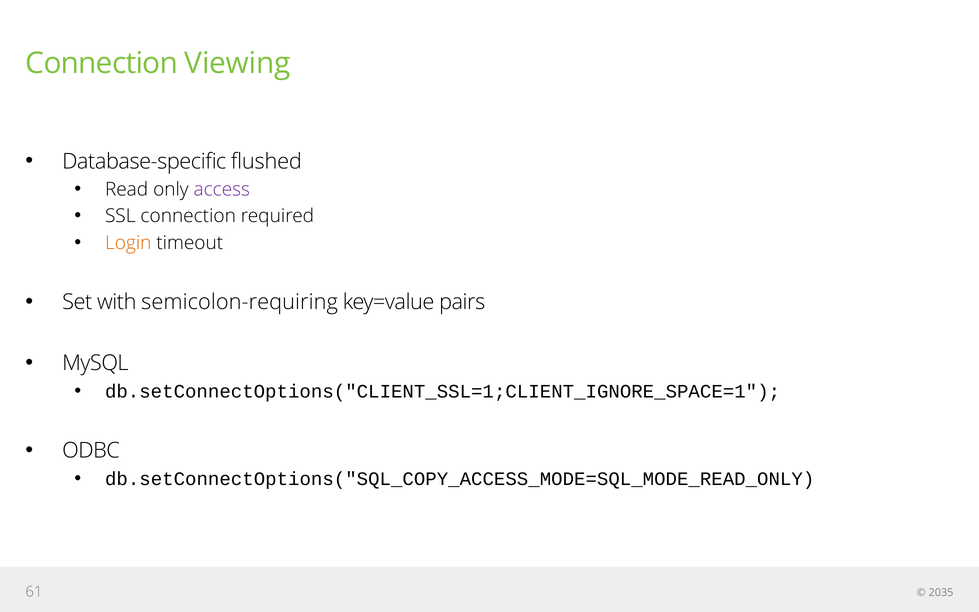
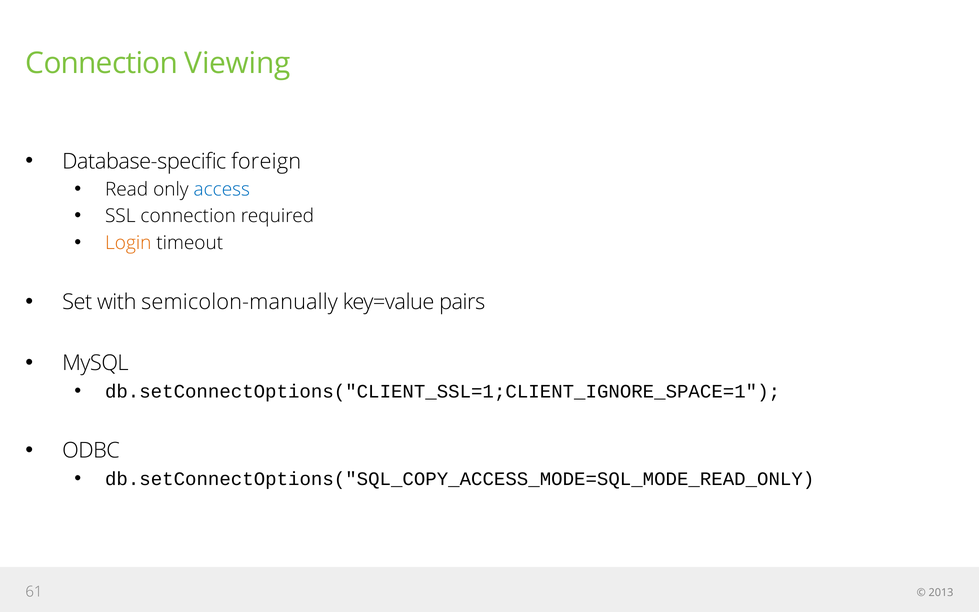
flushed: flushed -> foreign (266, 161)
access colour: purple -> blue (222, 189)
semicolon-requiring: semicolon-requiring -> semicolon-manually (240, 302)
2035: 2035 -> 2013 (941, 592)
